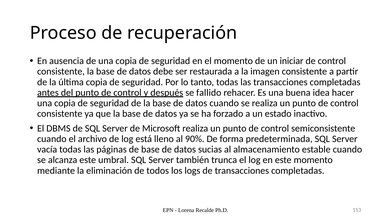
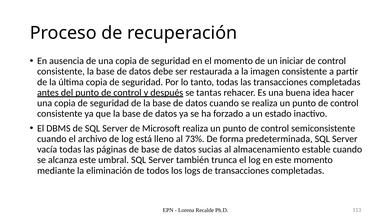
fallido: fallido -> tantas (209, 93)
90%: 90% -> 73% (195, 139)
